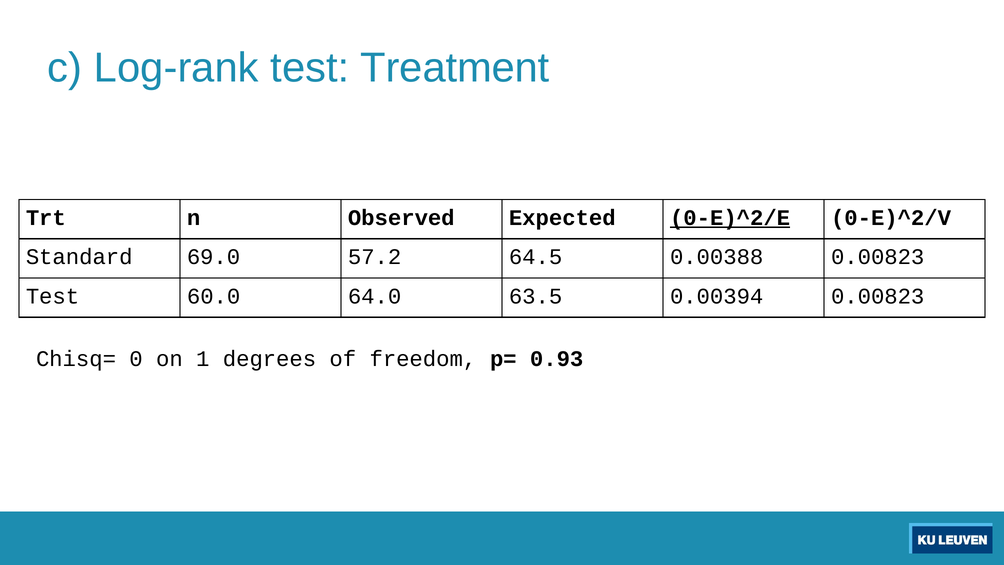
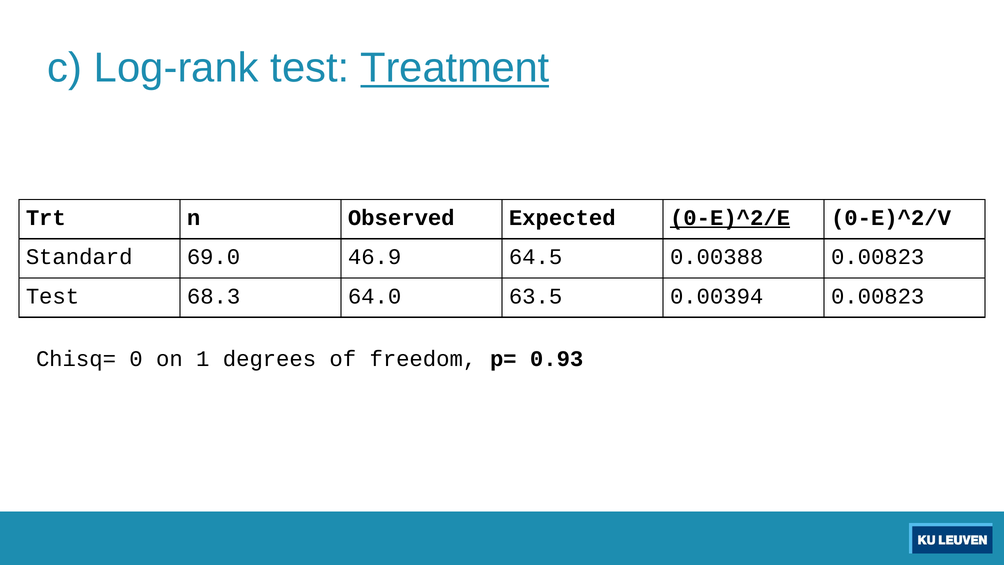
Treatment underline: none -> present (455, 68)
57.2: 57.2 -> 46.9 (375, 257)
60.0: 60.0 -> 68.3 (214, 296)
